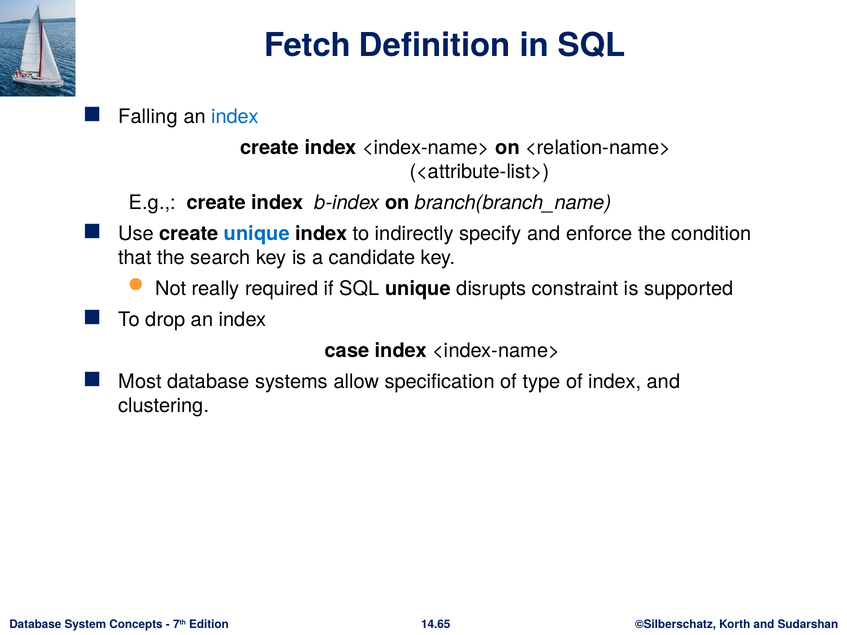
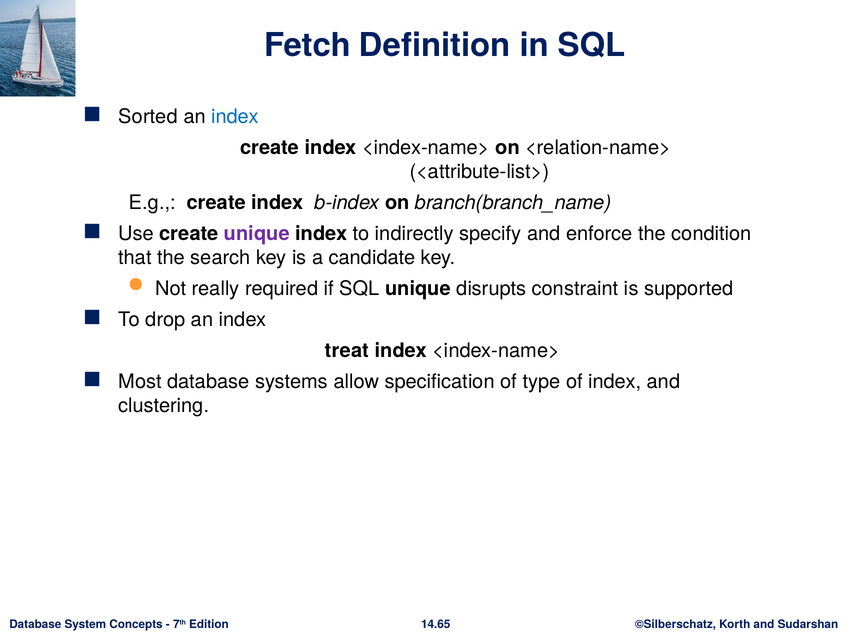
Falling: Falling -> Sorted (148, 117)
unique colour: blue -> purple (257, 234)
case: case -> treat (347, 351)
